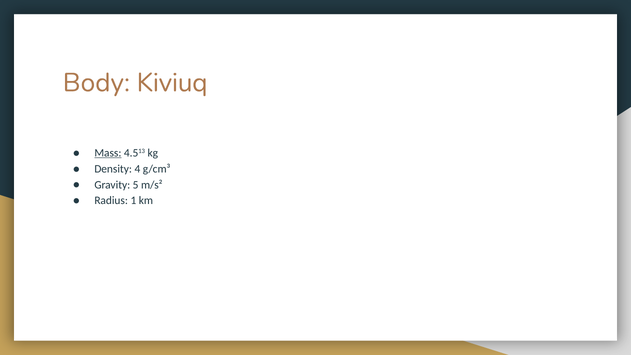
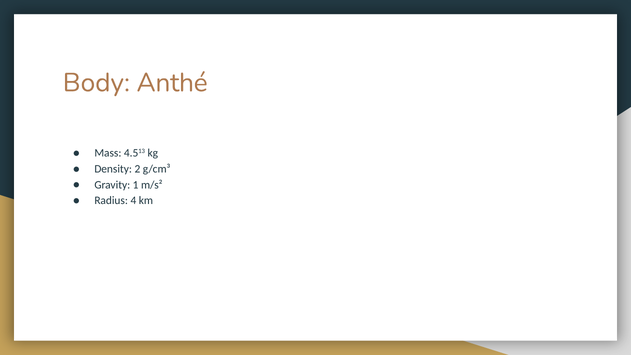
Kiviuq: Kiviuq -> Anthé (172, 83)
Mass underline: present -> none (108, 153)
4: 4 -> 2 (137, 169)
5: 5 -> 1 (136, 185)
1: 1 -> 4 (133, 201)
